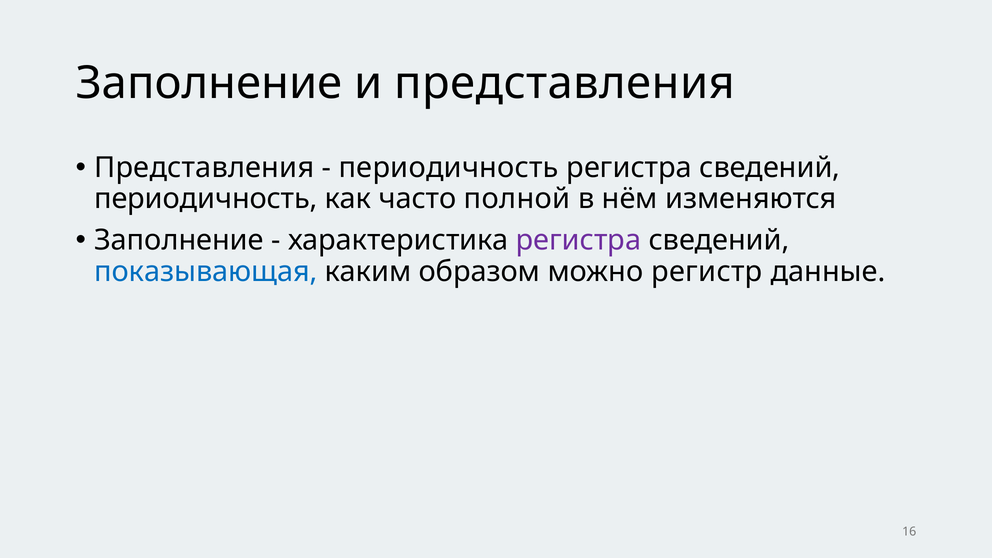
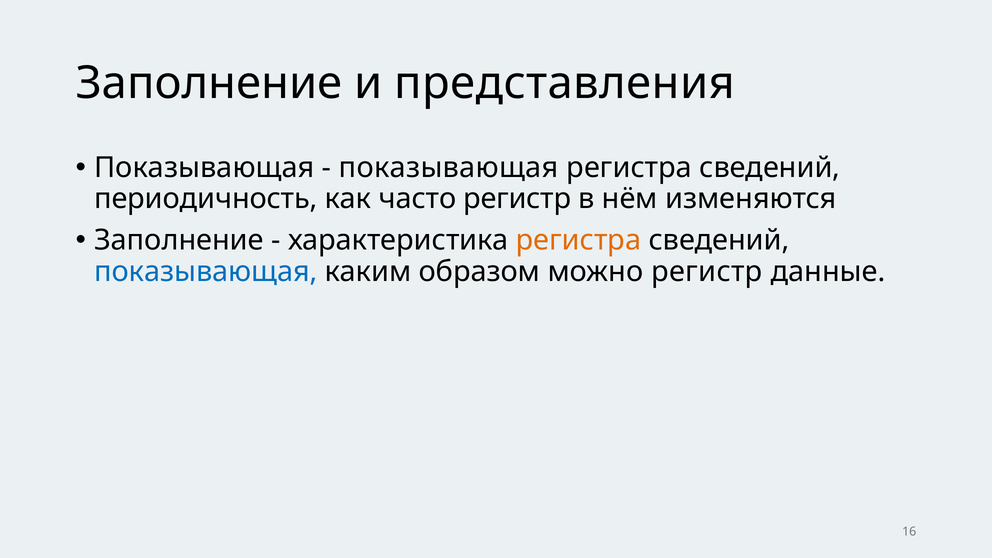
Представления: Представления -> Показывающая (204, 168)
периодичность: периодичность -> показывающая (449, 168)
часто полной: полной -> регистр (517, 199)
регистра colour: purple -> orange (578, 240)
